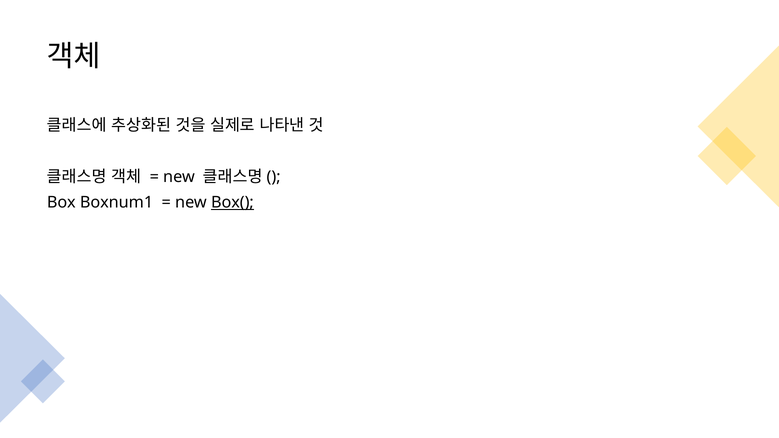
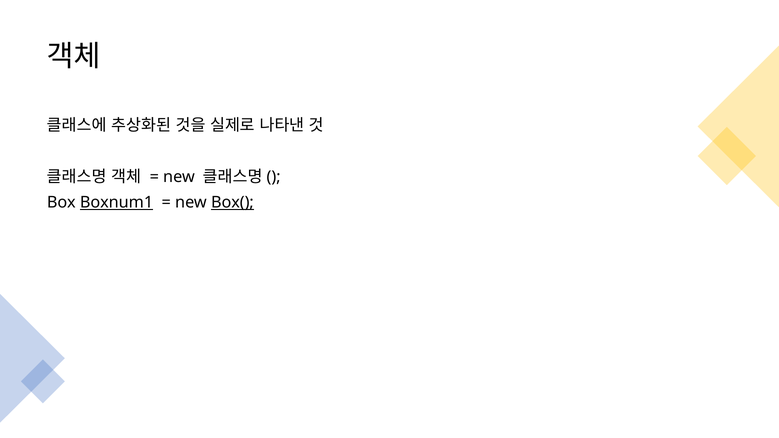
Boxnum1 underline: none -> present (117, 203)
